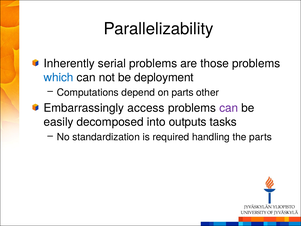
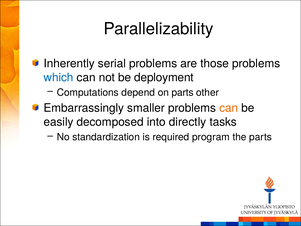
access: access -> smaller (146, 108)
can colour: purple -> orange (229, 108)
outputs: outputs -> directly (188, 122)
handling: handling -> program (211, 137)
